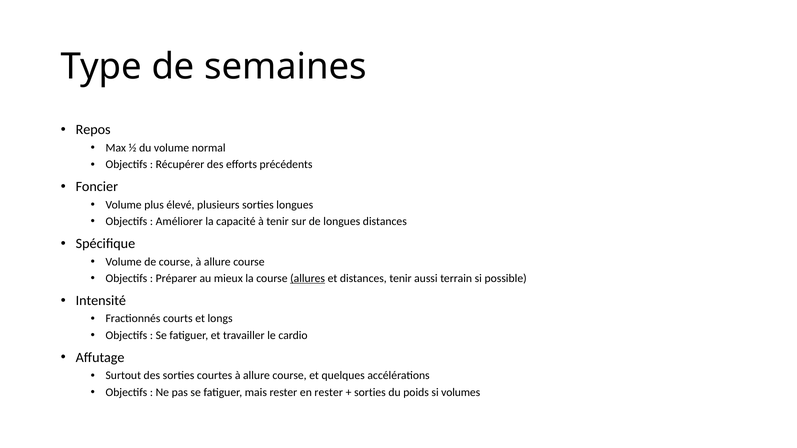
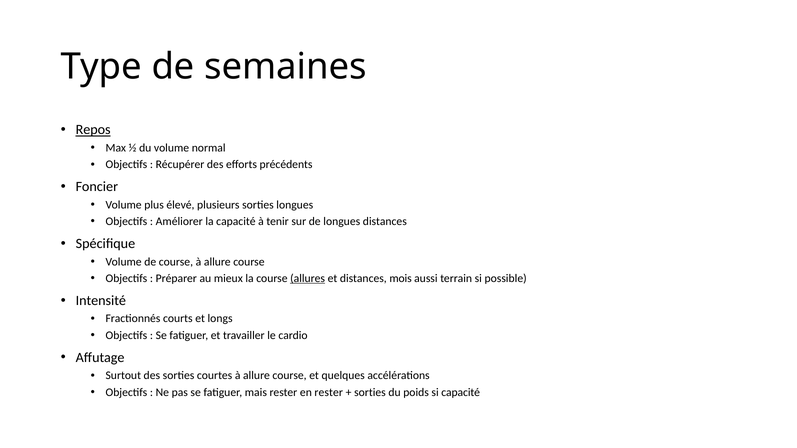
Repos underline: none -> present (93, 130)
distances tenir: tenir -> mois (401, 279)
si volumes: volumes -> capacité (461, 393)
